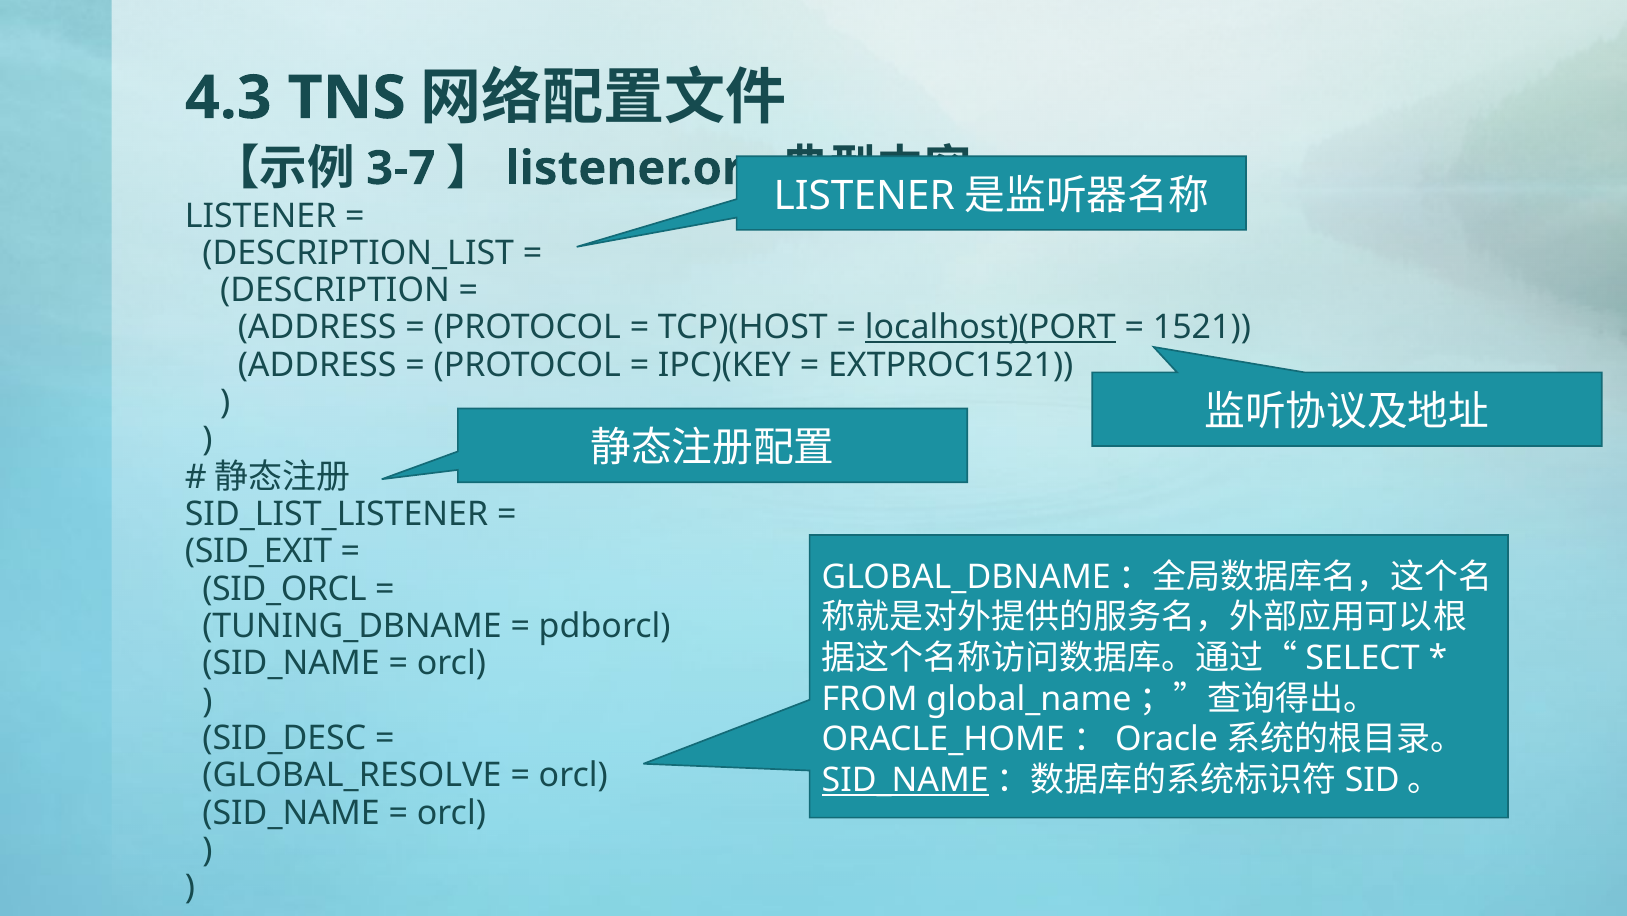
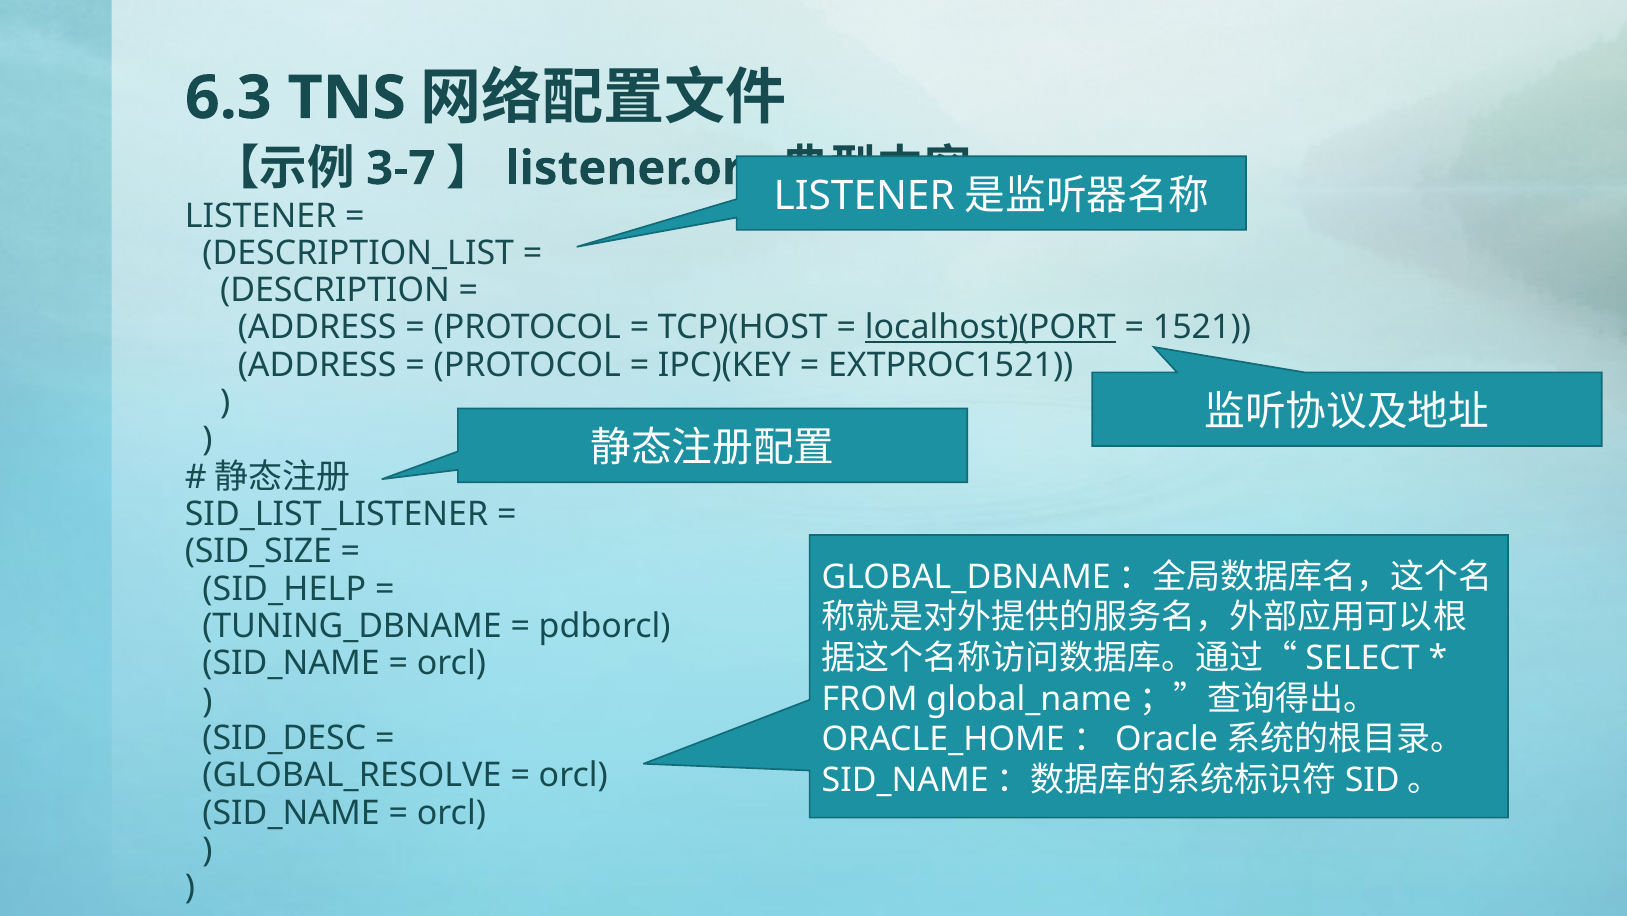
4.3: 4.3 -> 6.3 (228, 98)
SID_EXIT: SID_EXIT -> SID_SIZE (258, 551)
SID_ORCL: SID_ORCL -> SID_HELP (284, 589)
SID_NAME underline: present -> none (905, 780)
